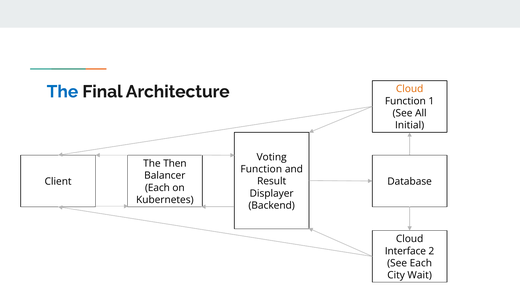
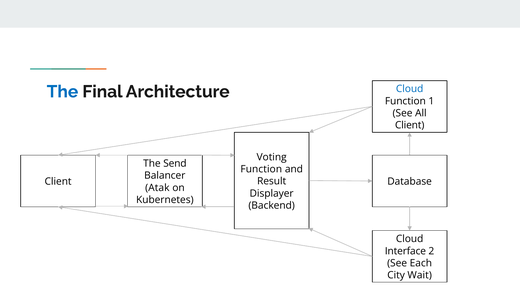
Cloud colour: orange -> blue (410, 89)
Initial: Initial -> Client (410, 126)
Then: Then -> Send (175, 164)
Each: Each -> Atak (157, 188)
